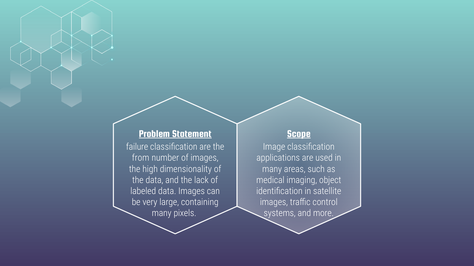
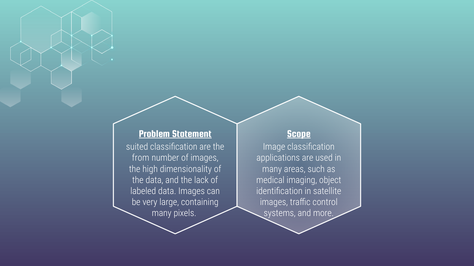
failure: failure -> suited (137, 147)
